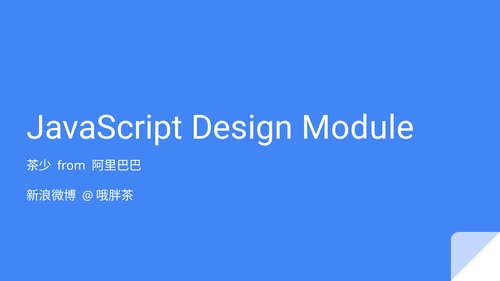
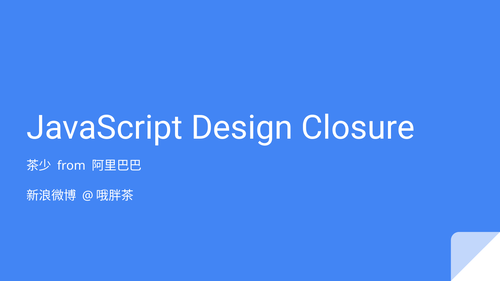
Module: Module -> Closure (358, 128)
